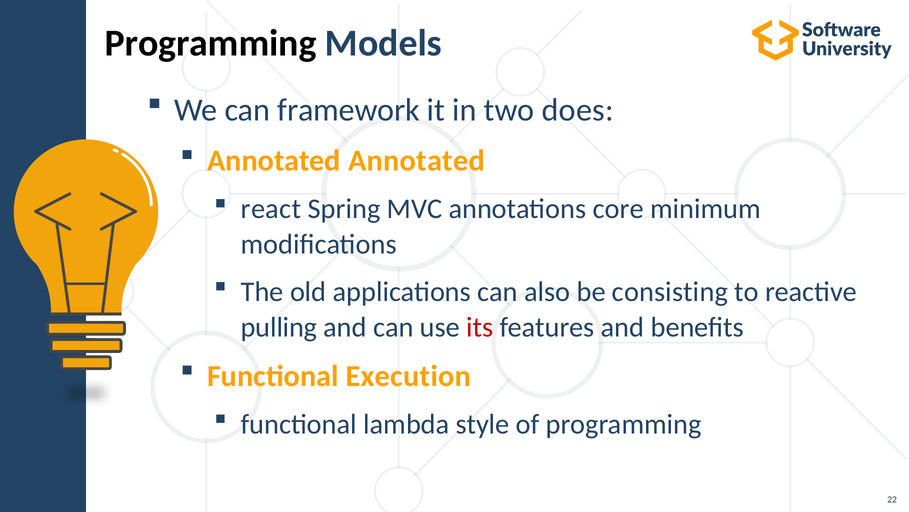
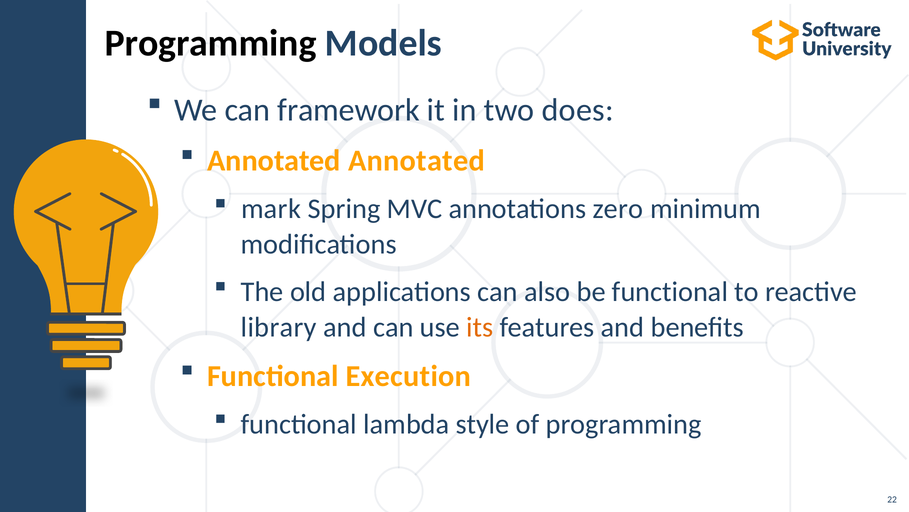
react: react -> mark (271, 208)
core: core -> zero (618, 208)
be consisting: consisting -> functional (670, 291)
pulling: pulling -> library (279, 327)
its colour: red -> orange (480, 327)
